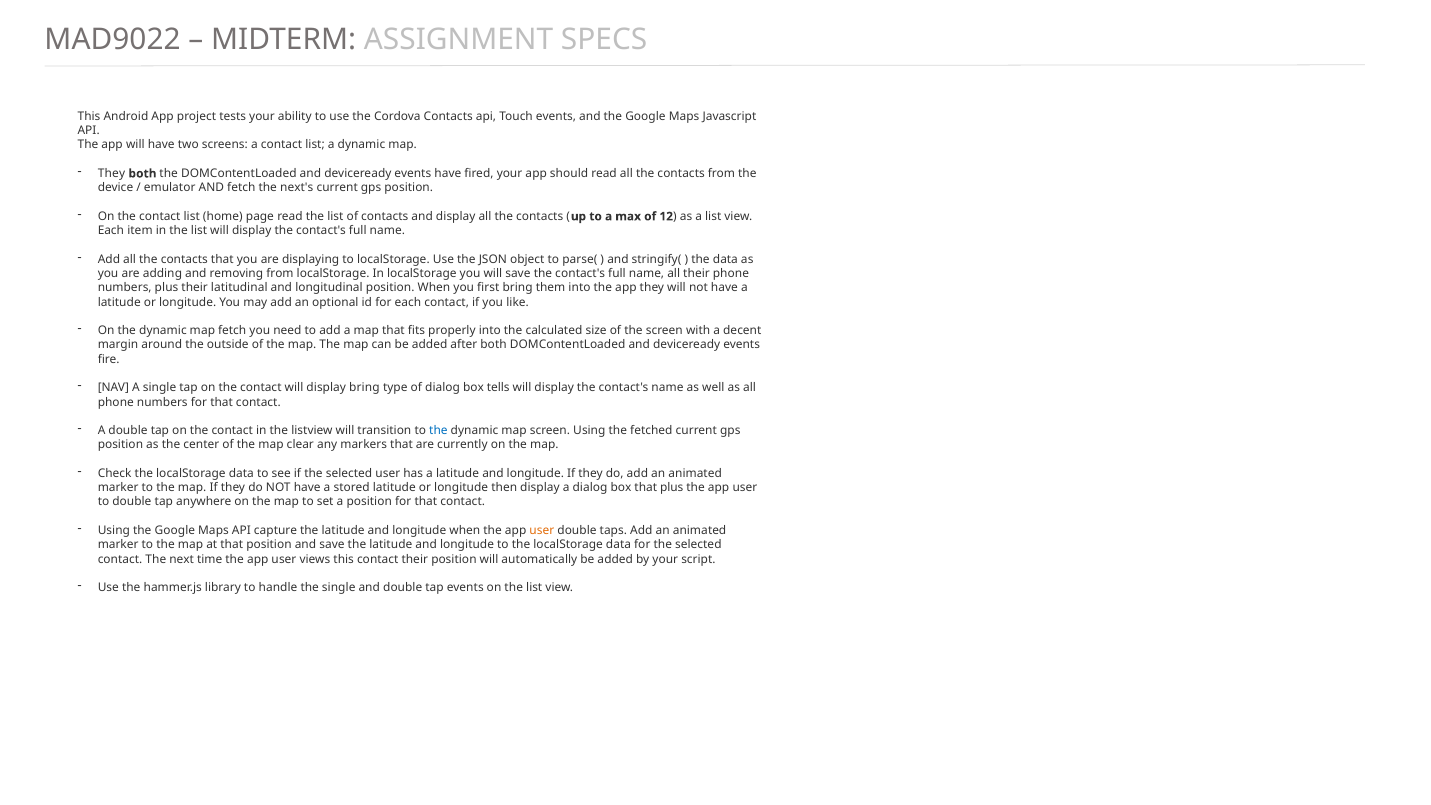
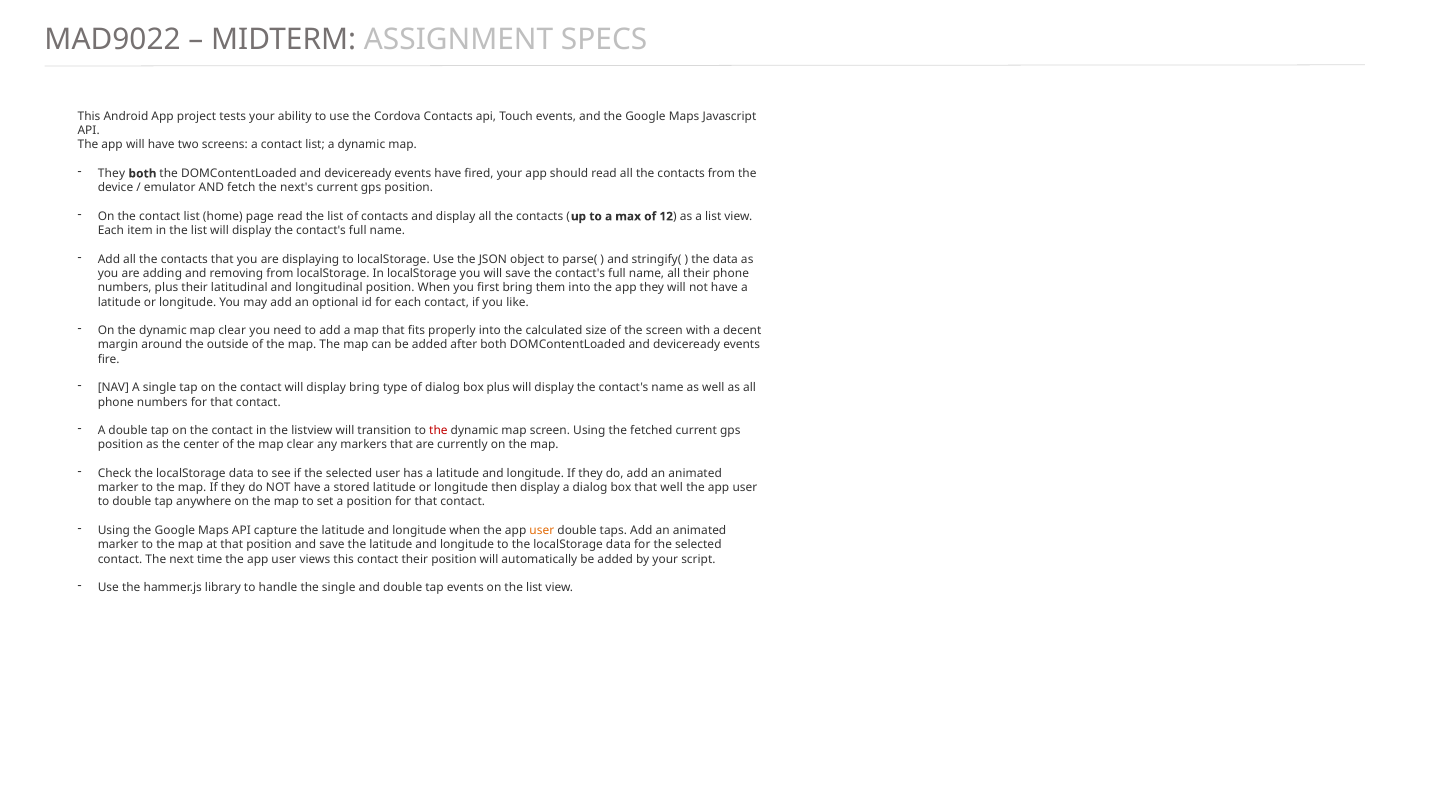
dynamic map fetch: fetch -> clear (232, 331)
box tells: tells -> plus (498, 388)
the colour: blue -> red (438, 431)
that plus: plus -> well (672, 488)
